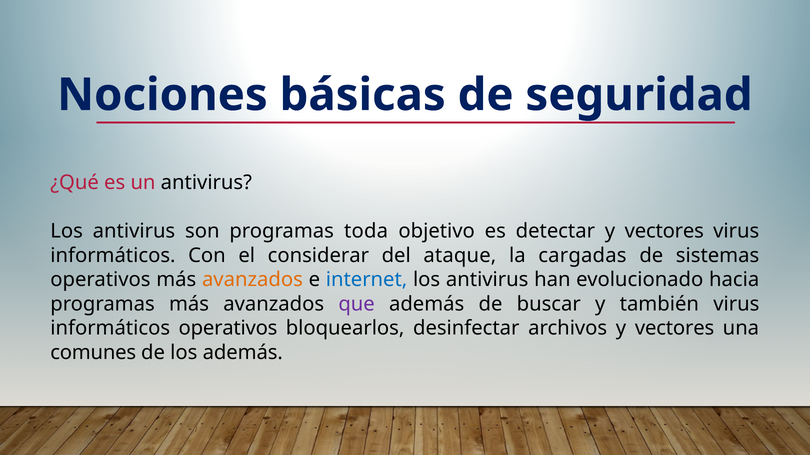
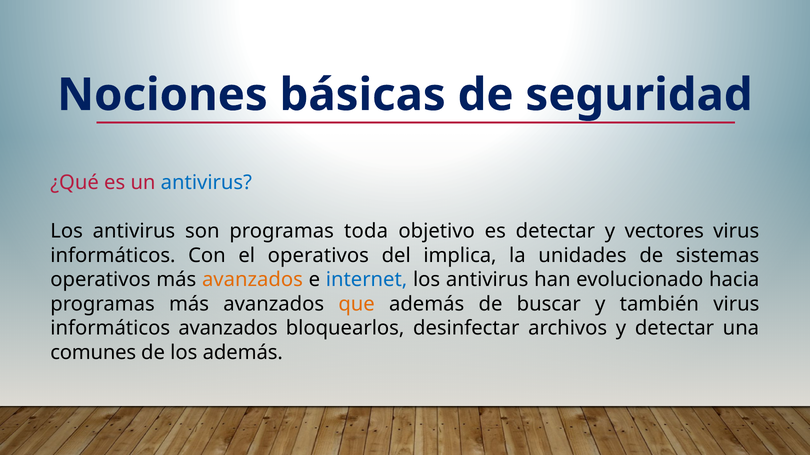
antivirus colour: black -> blue (206, 183)
el considerar: considerar -> operativos (318, 256)
ataque: ataque -> implica (460, 256)
cargadas: cargadas -> unidades (582, 256)
que colour: purple -> orange (357, 304)
informáticos operativos: operativos -> avanzados (228, 329)
archivos y vectores: vectores -> detectar (674, 329)
